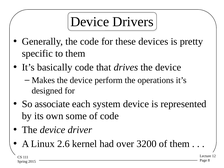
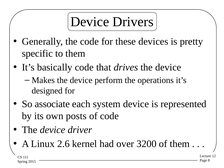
some: some -> posts (76, 116)
